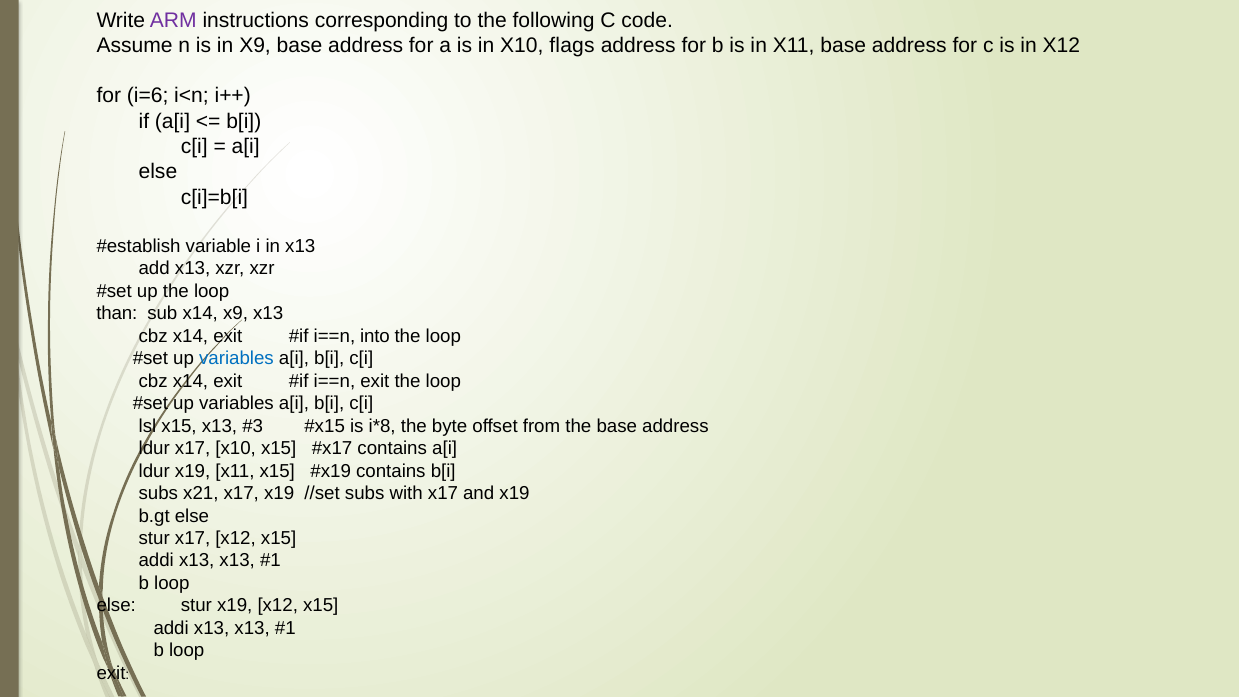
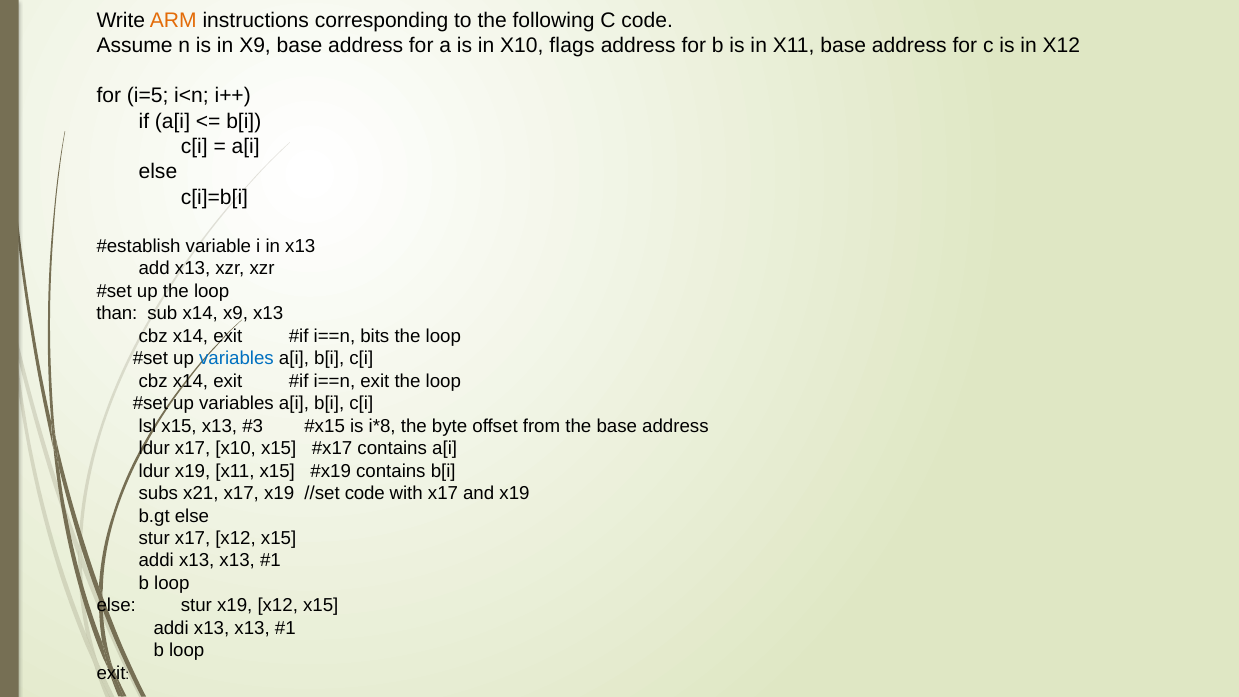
ARM colour: purple -> orange (173, 20)
i=6: i=6 -> i=5 (148, 96)
into: into -> bits (375, 336)
//set subs: subs -> code (365, 493)
